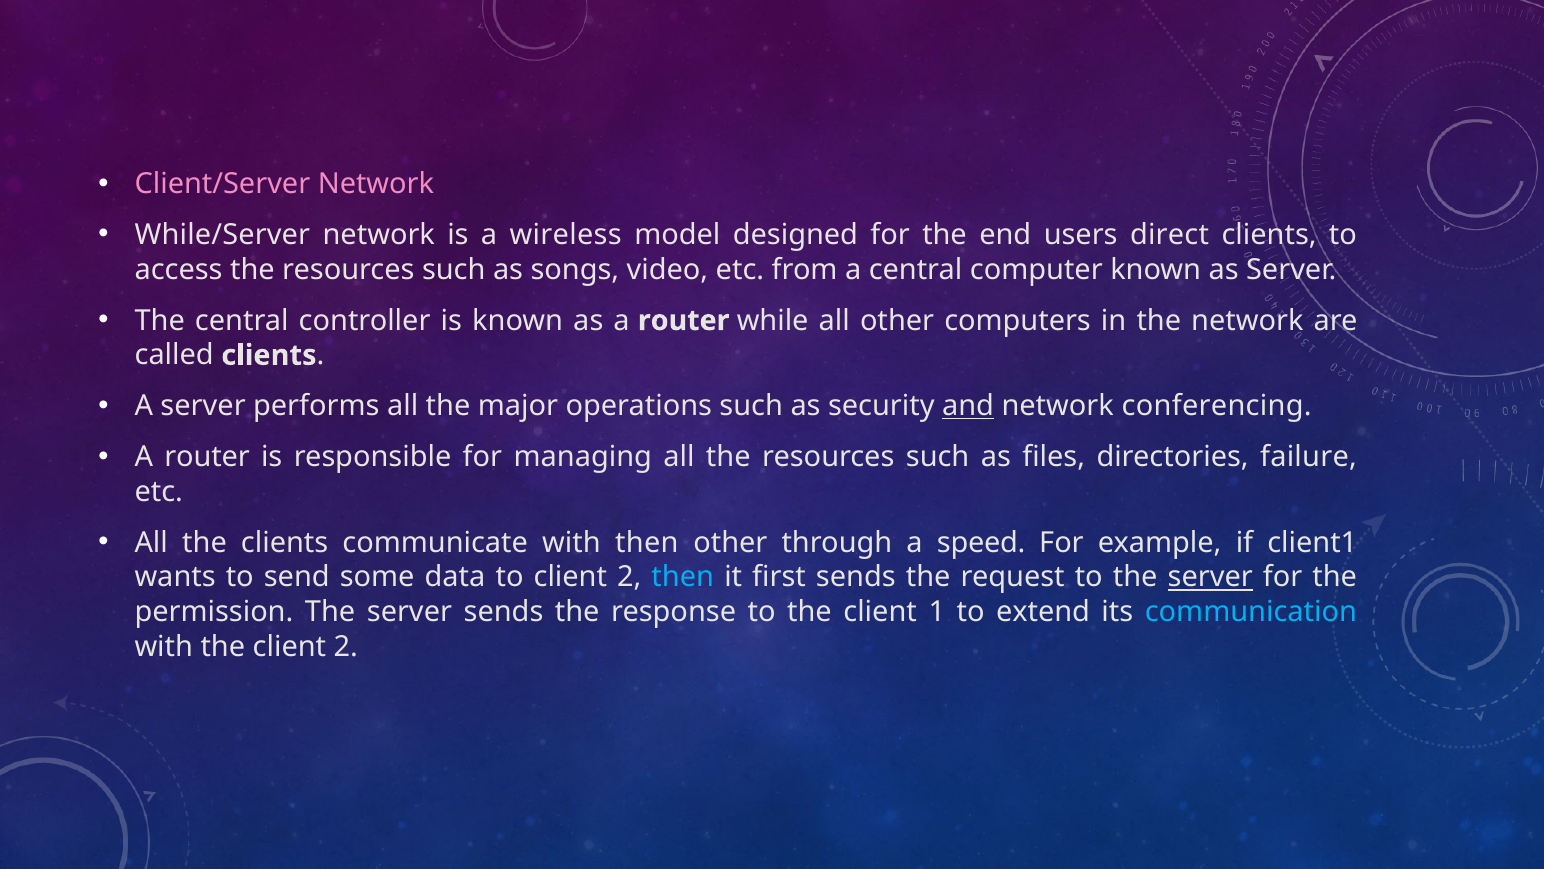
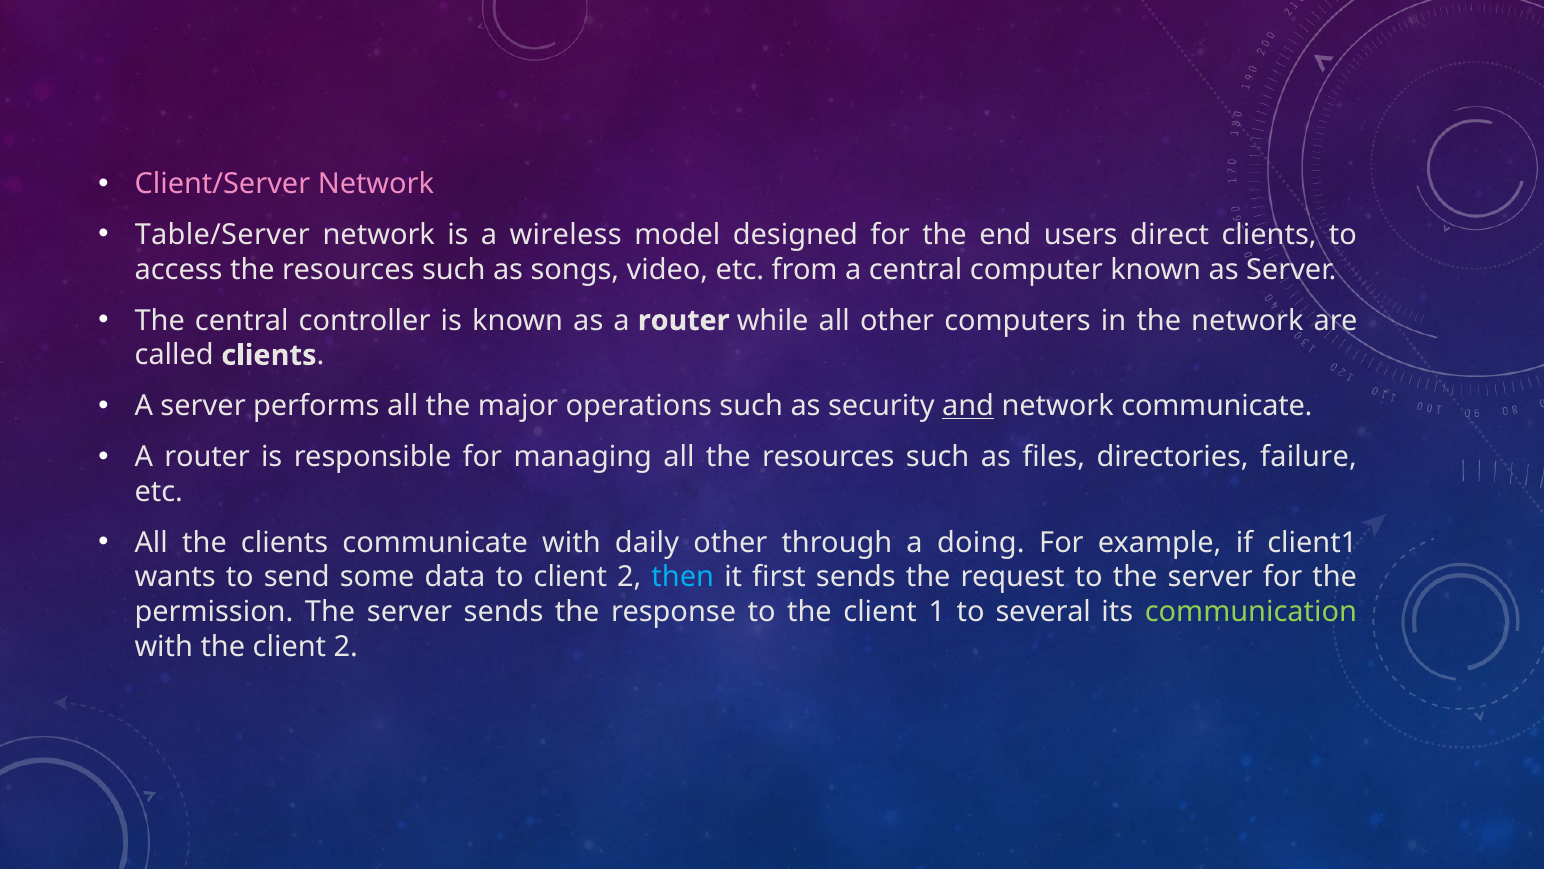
While/Server: While/Server -> Table/Server (222, 235)
network conferencing: conferencing -> communicate (1217, 406)
with then: then -> daily (647, 542)
speed: speed -> doing (981, 542)
server underline: present -> none (1210, 577)
extend: extend -> several (1043, 612)
communication colour: light blue -> light green (1251, 612)
